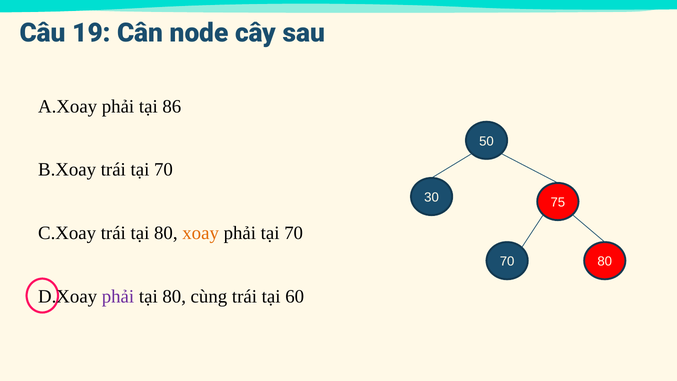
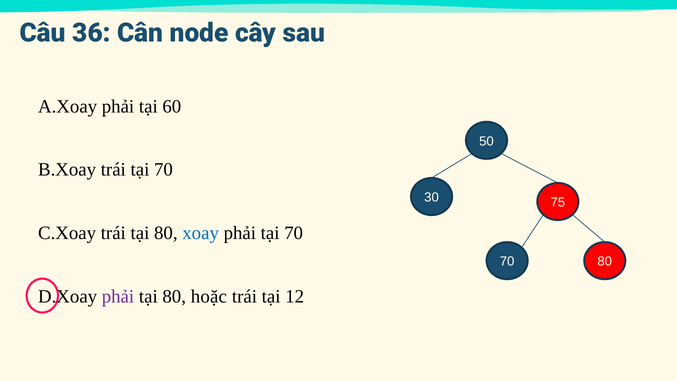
19: 19 -> 36 (92, 33)
86: 86 -> 60 (172, 106)
xoay colour: orange -> blue (201, 233)
cùng: cùng -> hoặc (209, 296)
60: 60 -> 12 (295, 296)
